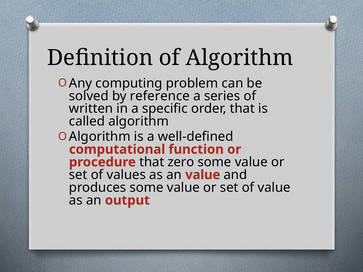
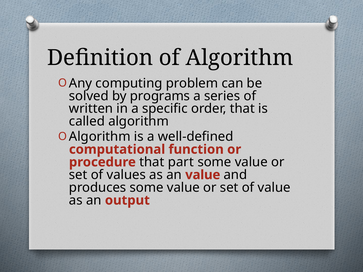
reference: reference -> programs (160, 96)
zero: zero -> part (181, 162)
